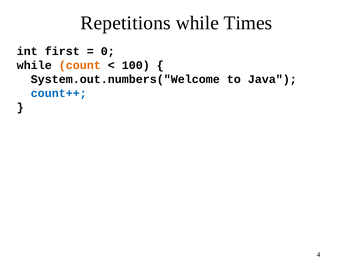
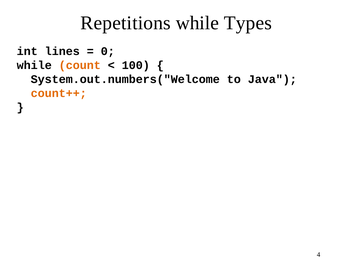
Times: Times -> Types (248, 23)
first: first -> lines (62, 51)
count++ colour: blue -> orange (59, 93)
